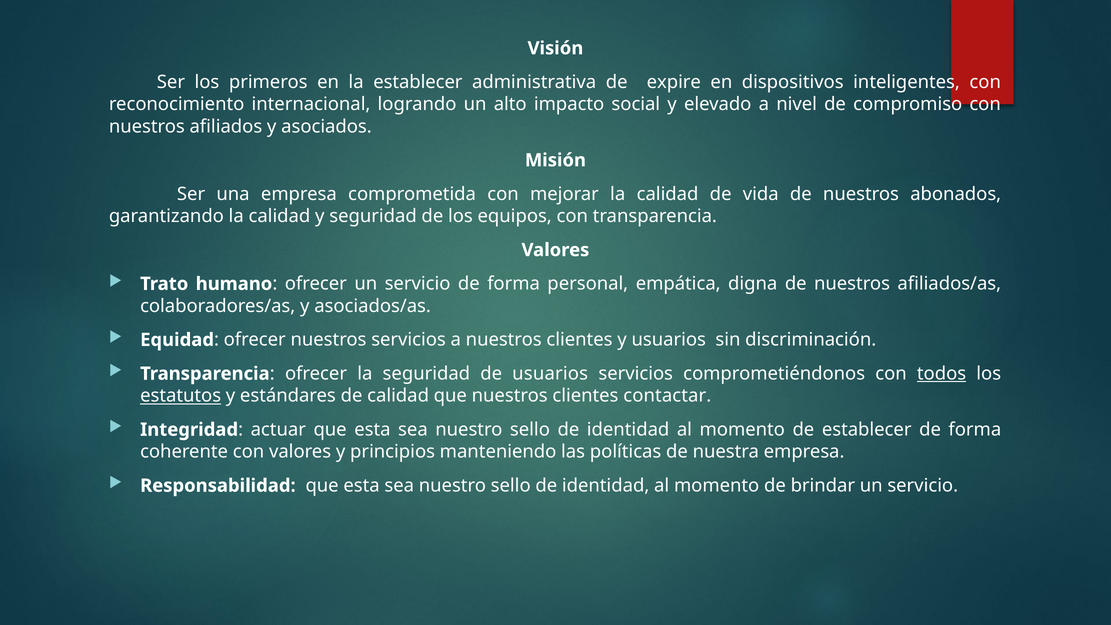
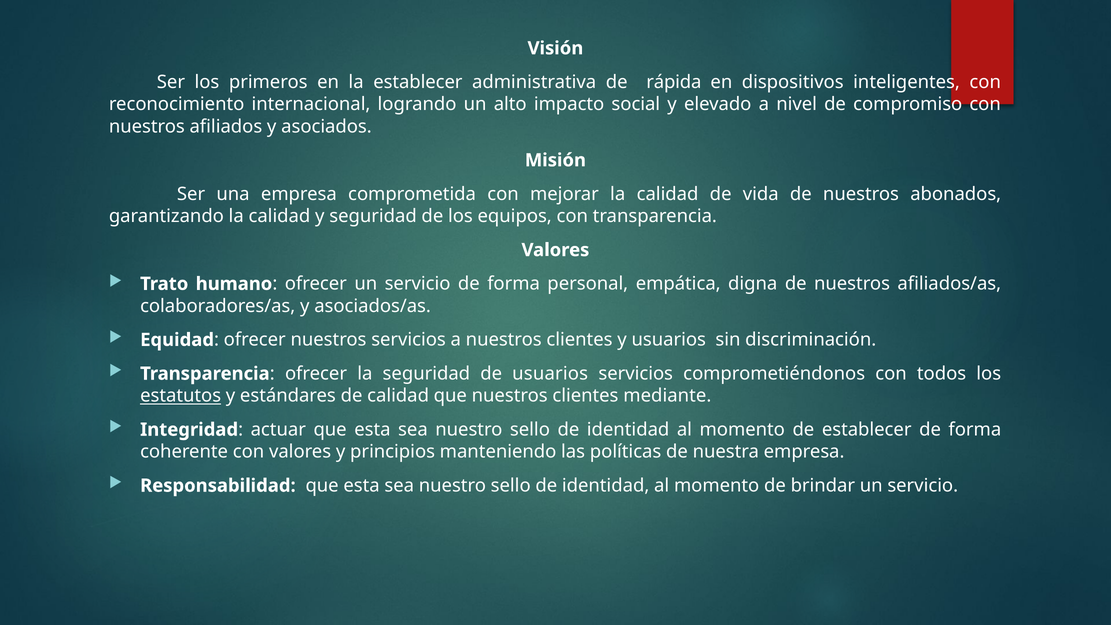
expire: expire -> rápida (674, 82)
todos underline: present -> none (942, 374)
contactar: contactar -> mediante (667, 396)
